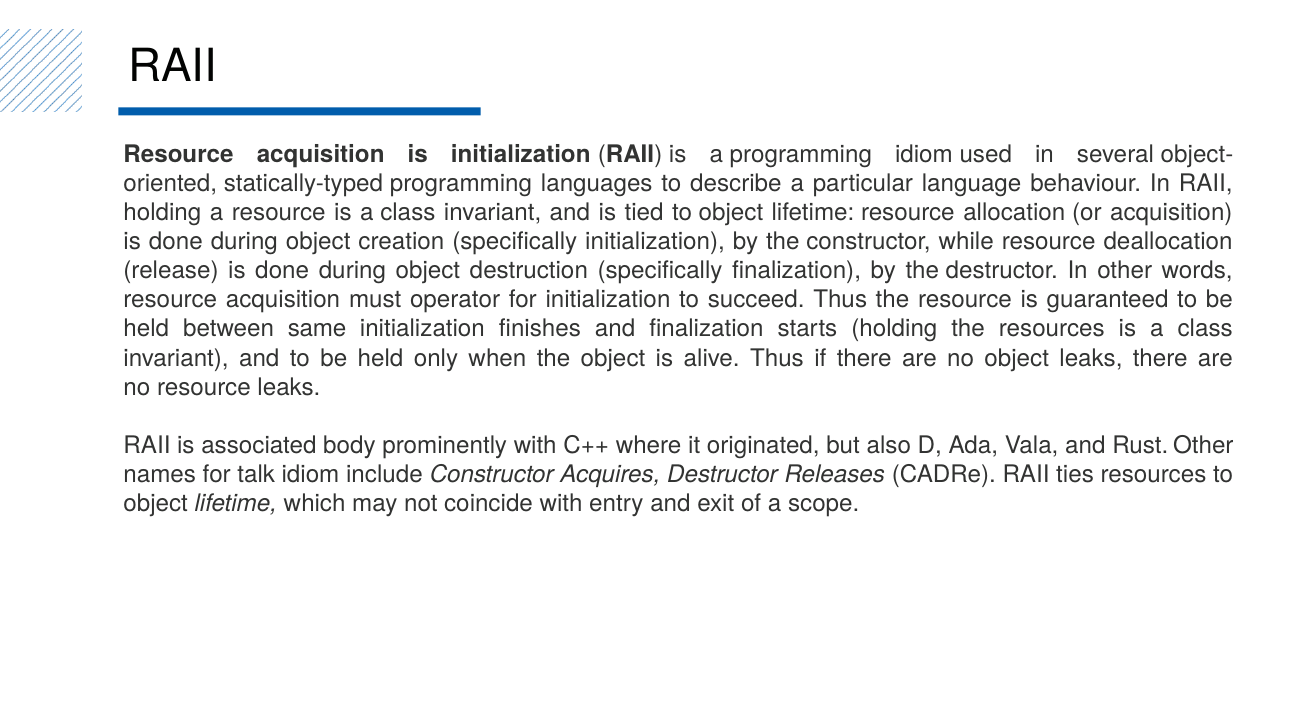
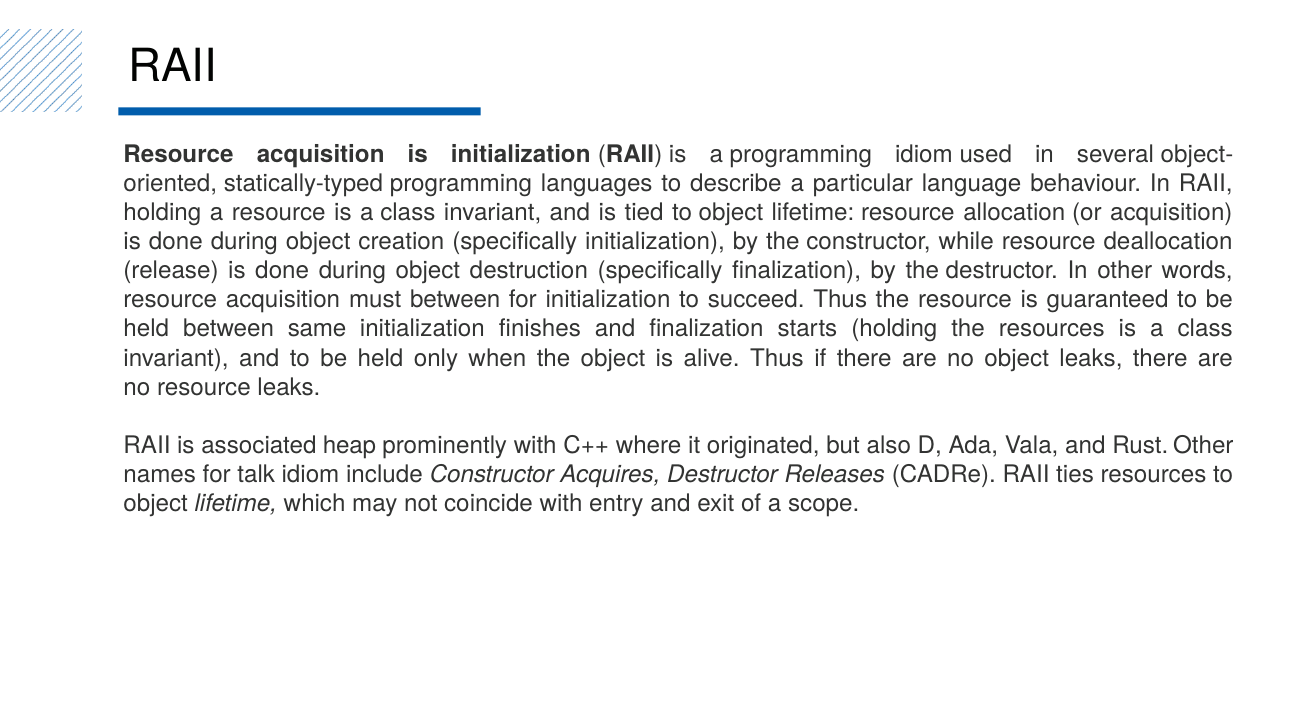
must operator: operator -> between (455, 300)
body: body -> heap (350, 445)
